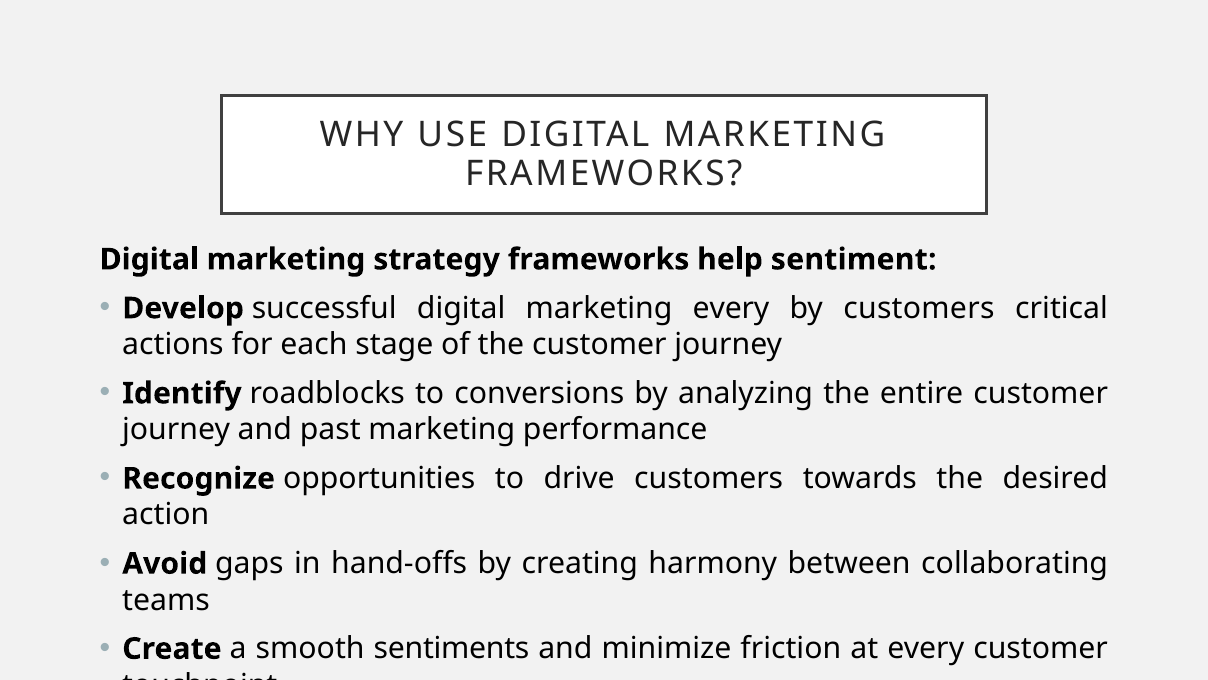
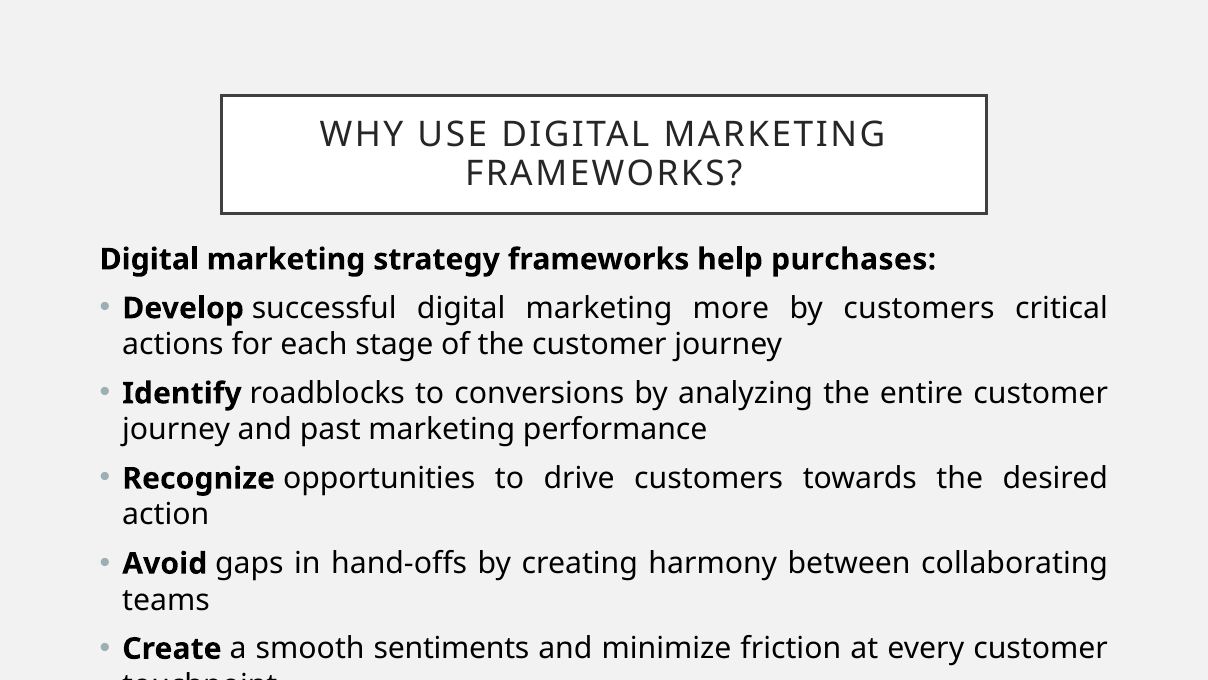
sentiment: sentiment -> purchases (854, 259)
marketing every: every -> more (731, 308)
